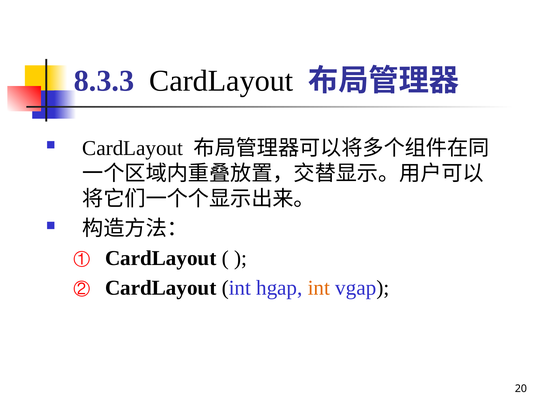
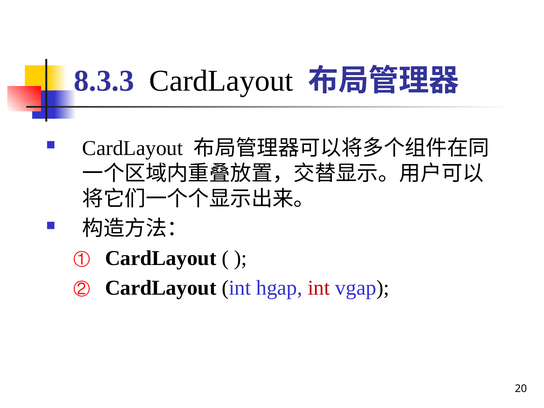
int colour: orange -> red (319, 288)
